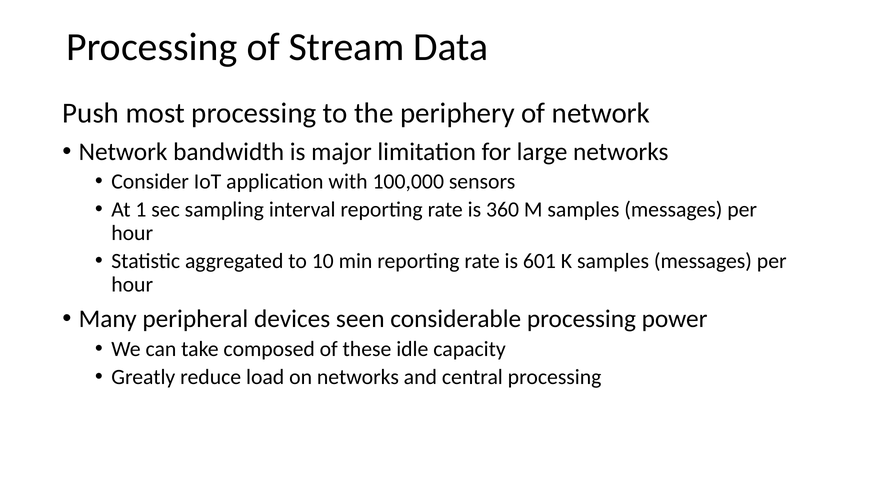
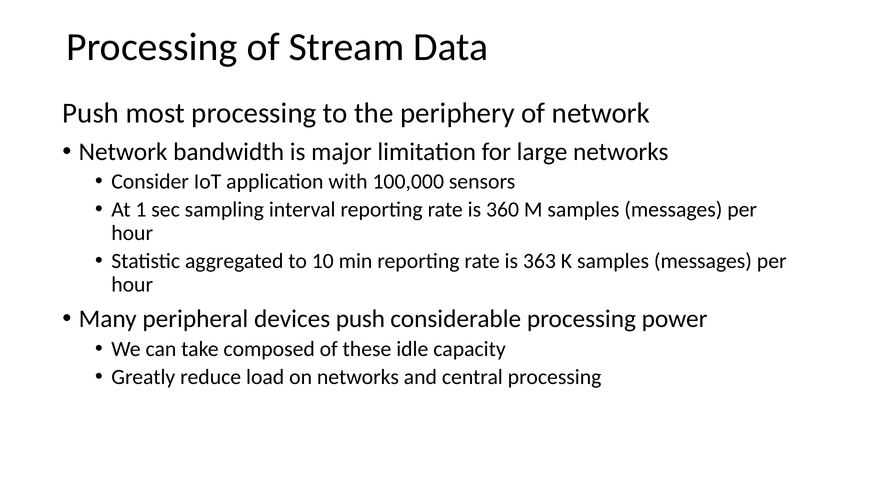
601: 601 -> 363 (539, 261)
devices seen: seen -> push (360, 319)
